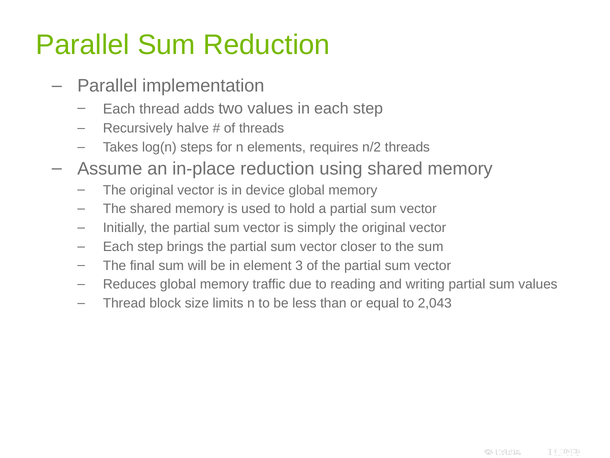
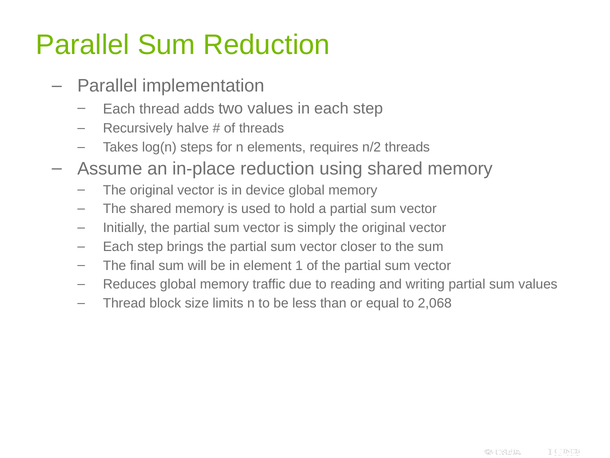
3: 3 -> 1 (299, 265)
2,043: 2,043 -> 2,068 (435, 303)
